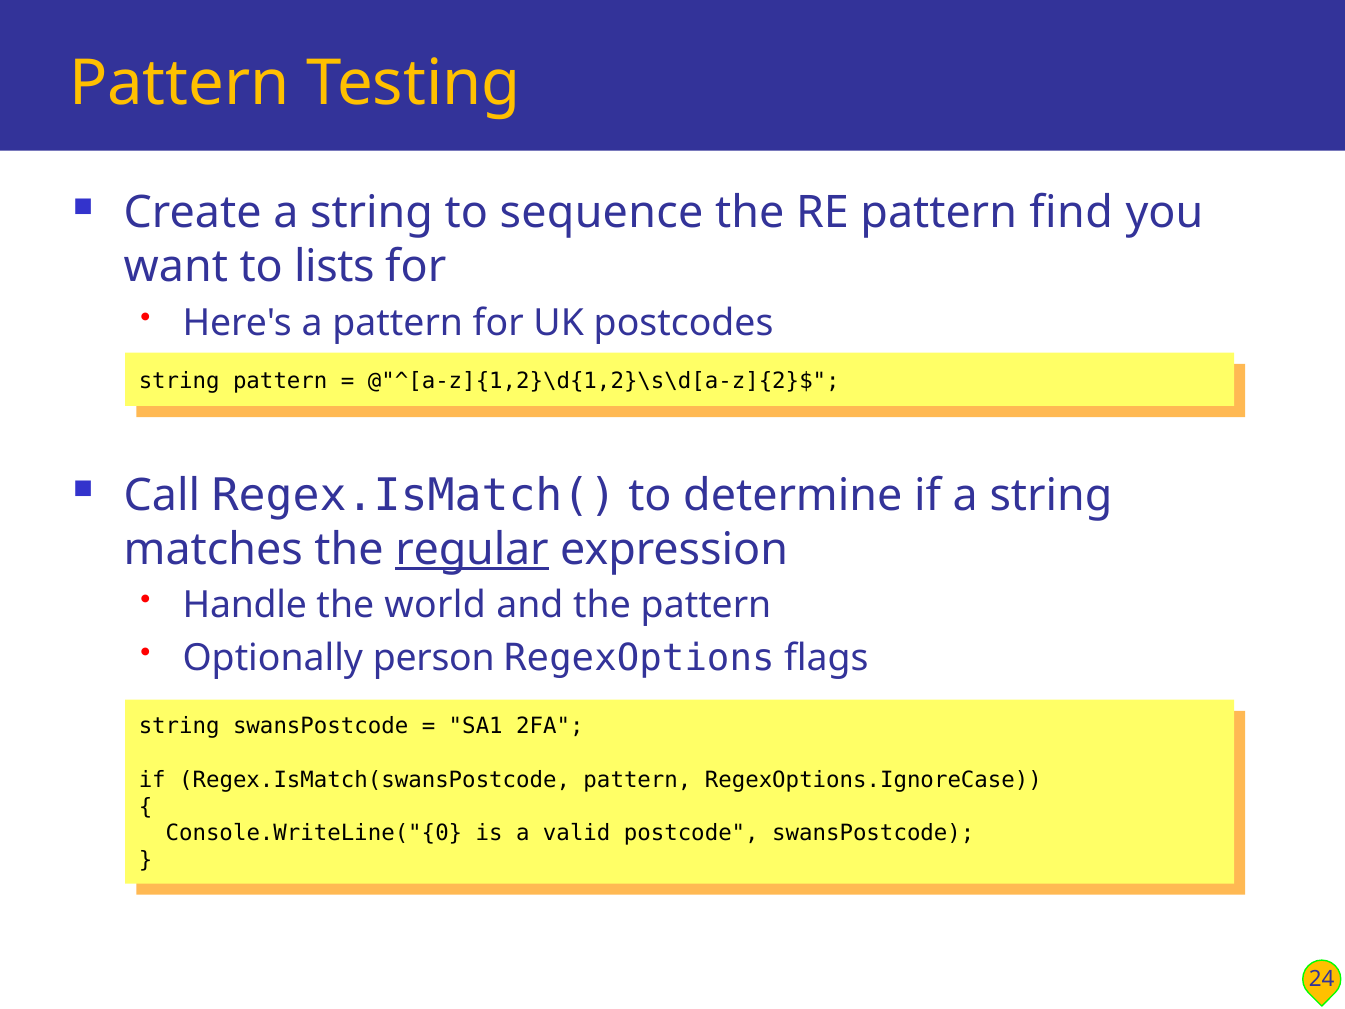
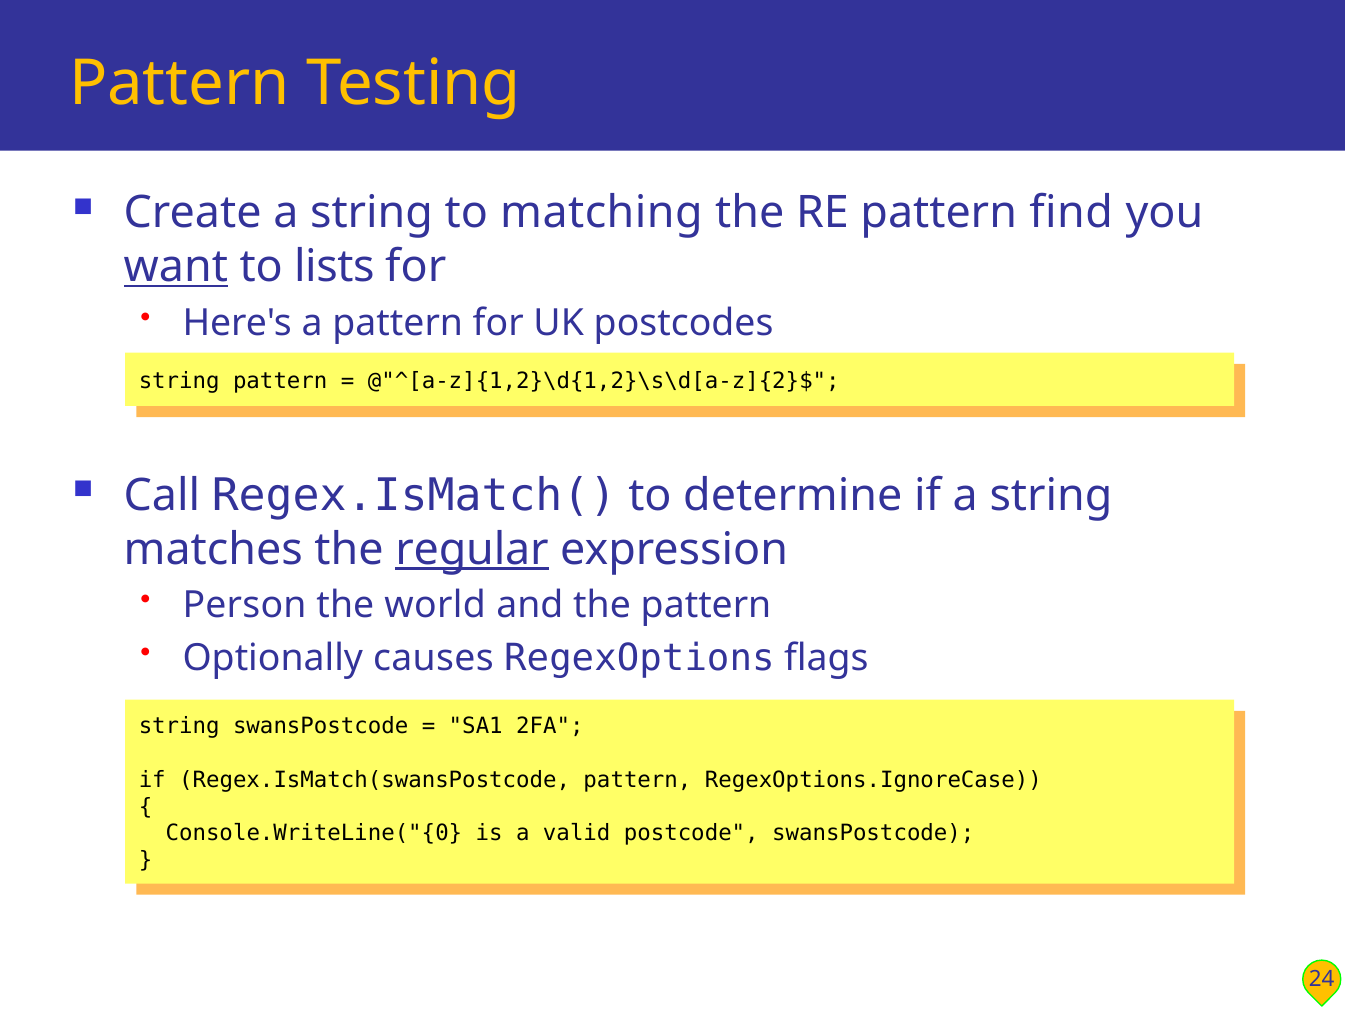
sequence: sequence -> matching (601, 213)
want underline: none -> present (176, 267)
Handle: Handle -> Person (244, 605)
person: person -> causes (433, 658)
